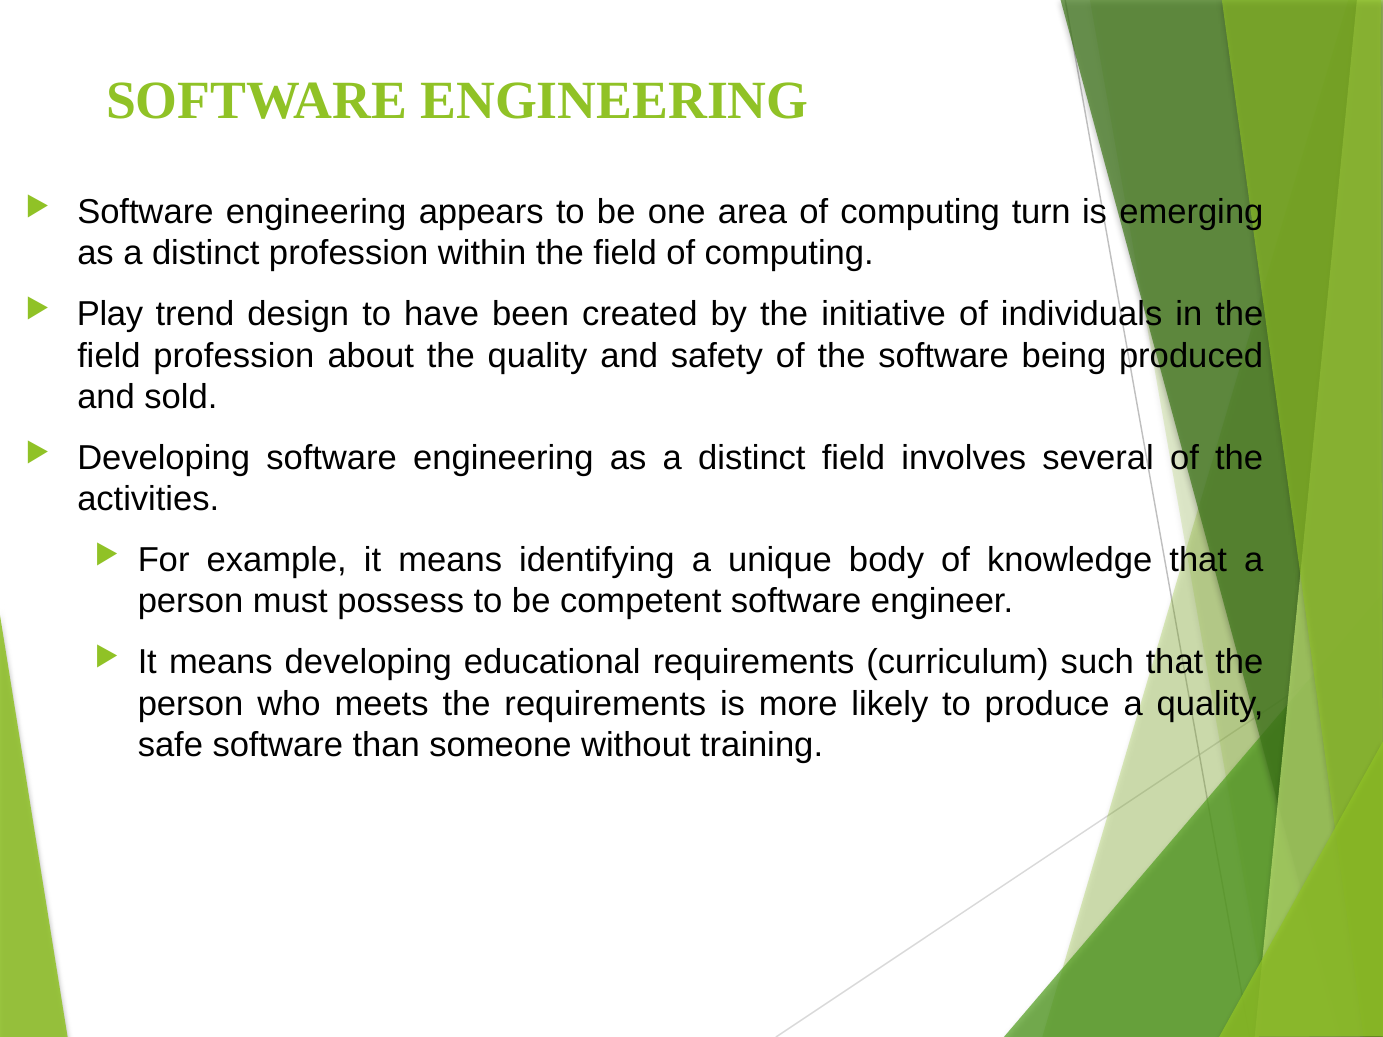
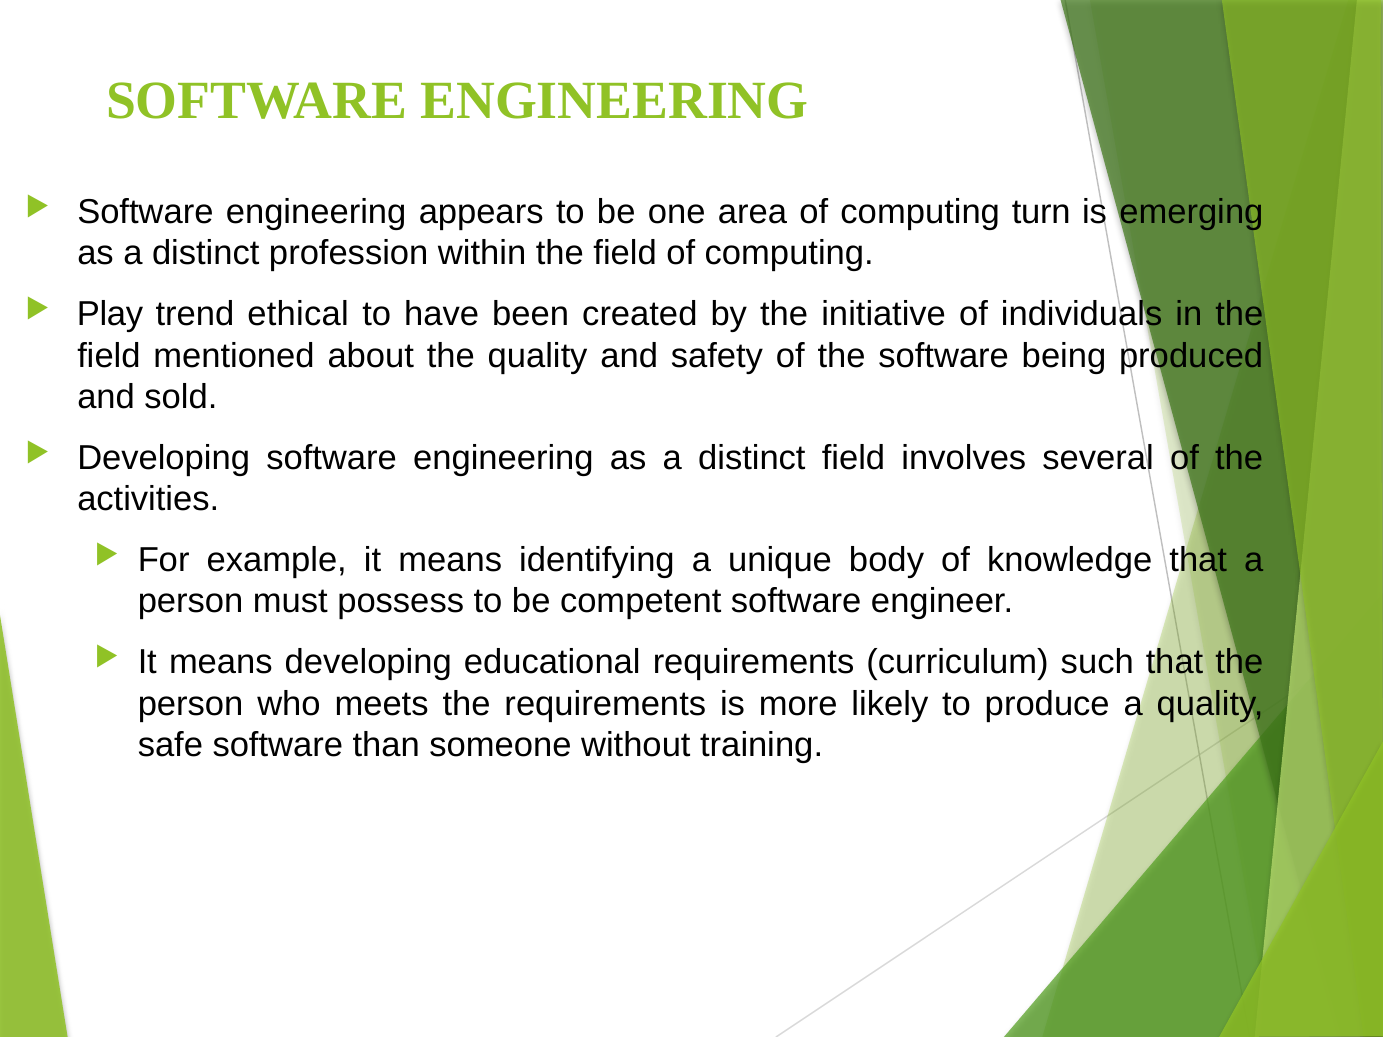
design: design -> ethical (298, 314)
field profession: profession -> mentioned (234, 356)
